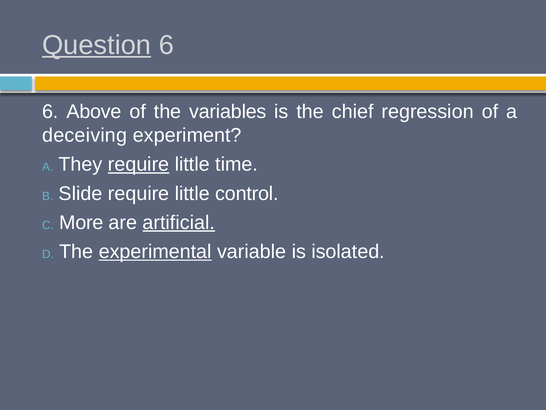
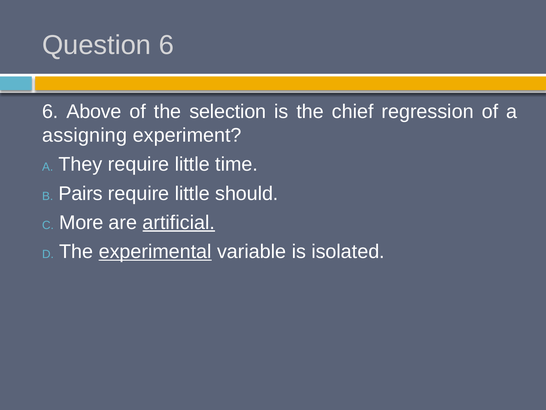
Question underline: present -> none (97, 45)
variables: variables -> selection (228, 112)
deceiving: deceiving -> assigning (85, 135)
require underline: present -> none (139, 164)
Slide: Slide -> Pairs (81, 193)
control: control -> should (247, 193)
